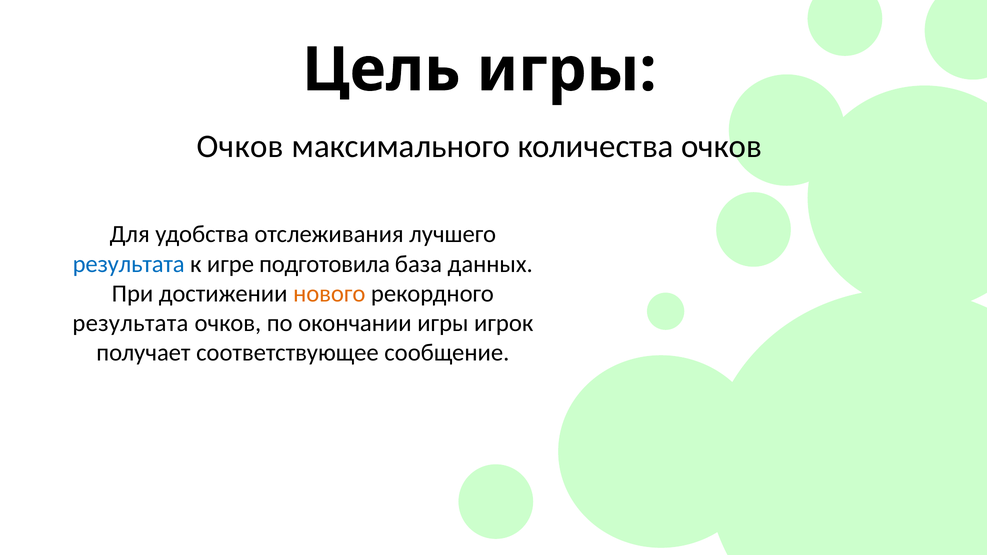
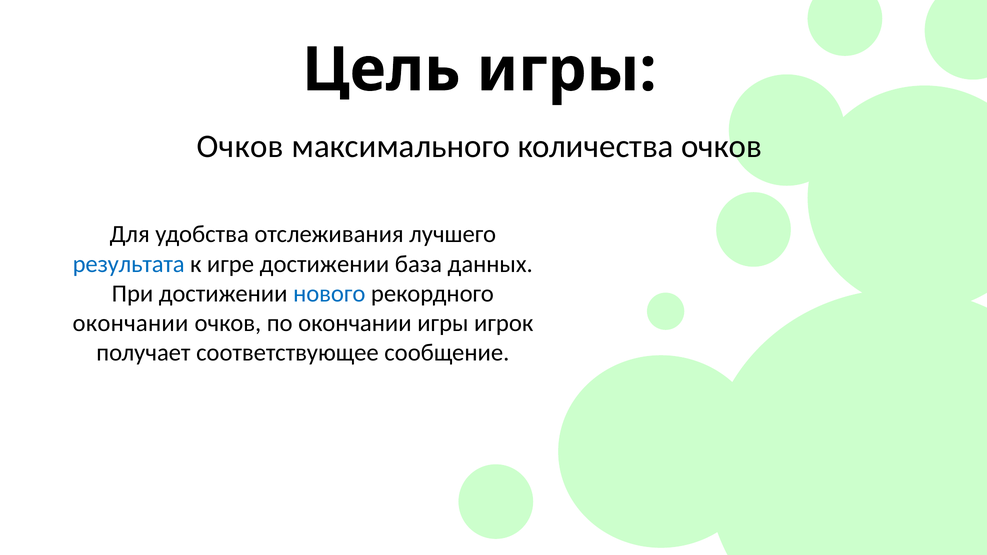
игре подготовила: подготовила -> достижении (324, 264)
нового colour: orange -> blue (329, 294)
результата: результата -> окончании (130, 323)
